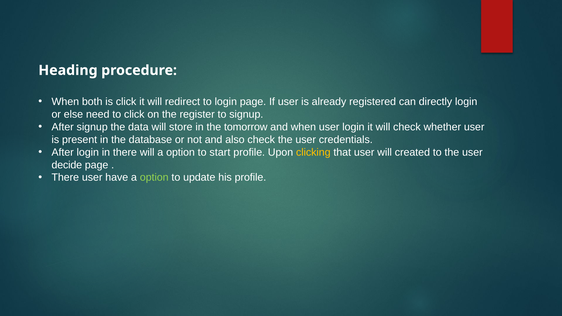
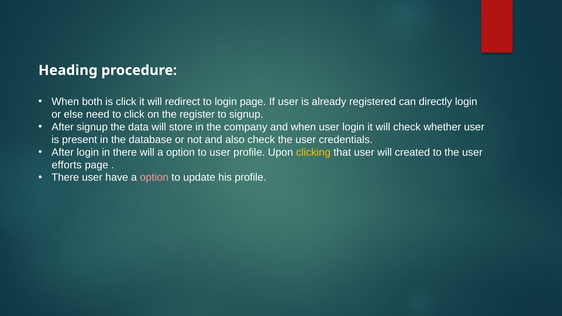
tomorrow: tomorrow -> company (246, 127)
to start: start -> user (220, 152)
decide: decide -> efforts (67, 165)
option colour: light green -> pink (154, 178)
